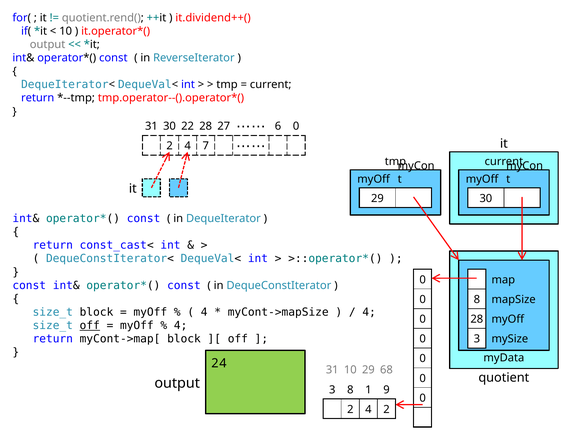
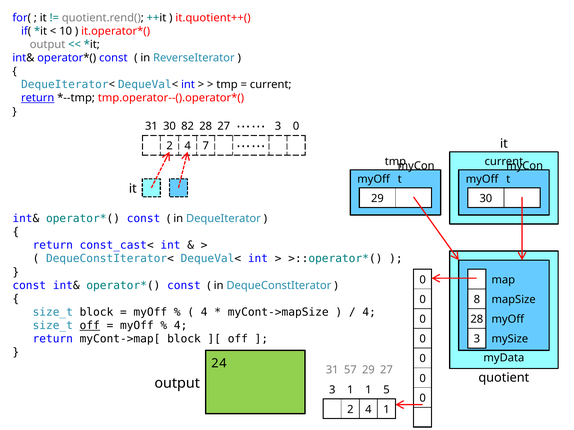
it.dividend++(: it.dividend++( -> it.quotient++( (213, 18)
return underline: none -> present (38, 98)
22: 22 -> 82 (188, 126)
6: 6 -> 3 (278, 126)
31 10: 10 -> 57 (350, 370)
29 68: 68 -> 27 (386, 370)
3 8: 8 -> 1 (350, 390)
9: 9 -> 5 (386, 390)
4 2: 2 -> 1 (386, 410)
